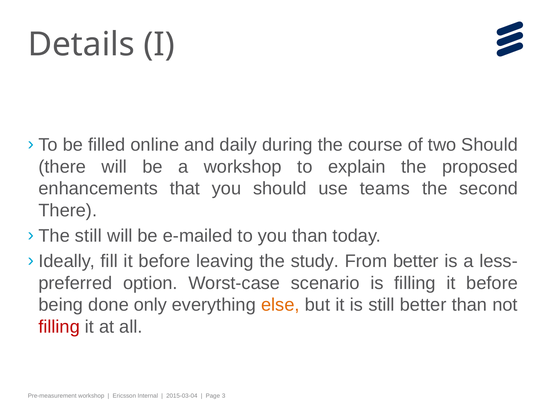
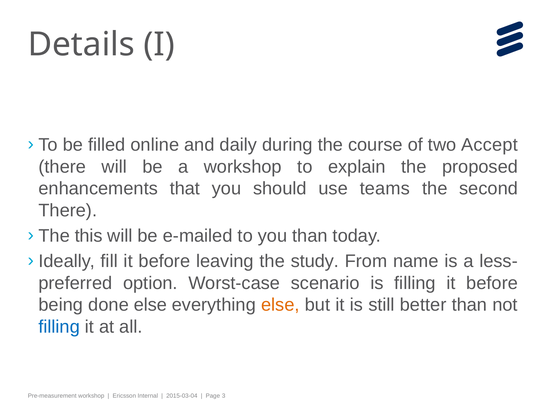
two Should: Should -> Accept (490, 145)
still: still -> this (89, 236)
From better: better -> name (416, 262)
done only: only -> else (150, 305)
filling colour: red -> blue (59, 327)
